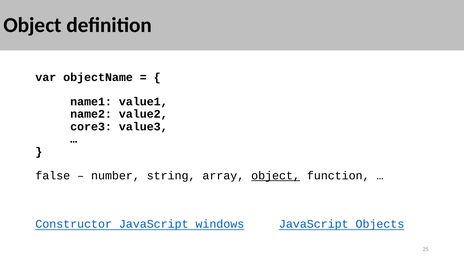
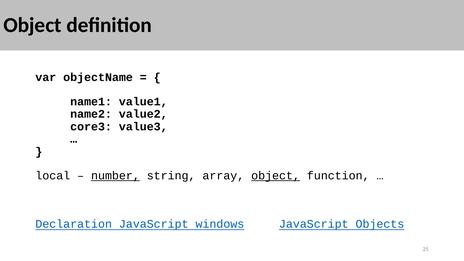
false: false -> local (53, 176)
number underline: none -> present (115, 176)
Constructor: Constructor -> Declaration (74, 224)
